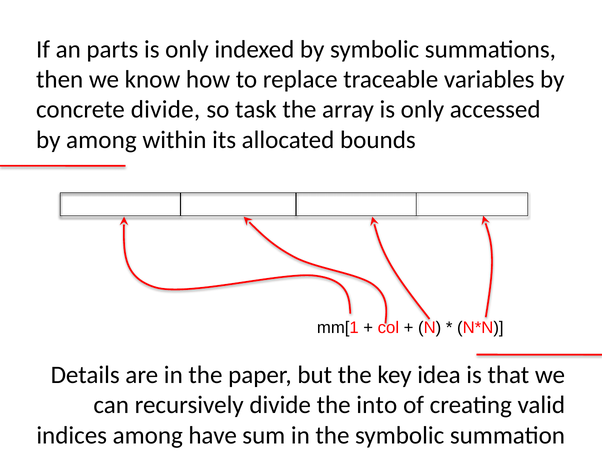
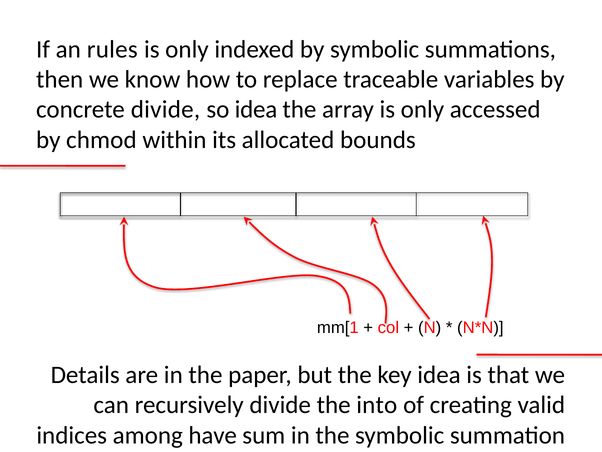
parts: parts -> rules (112, 49)
so task: task -> idea (256, 110)
by among: among -> chmod (101, 140)
